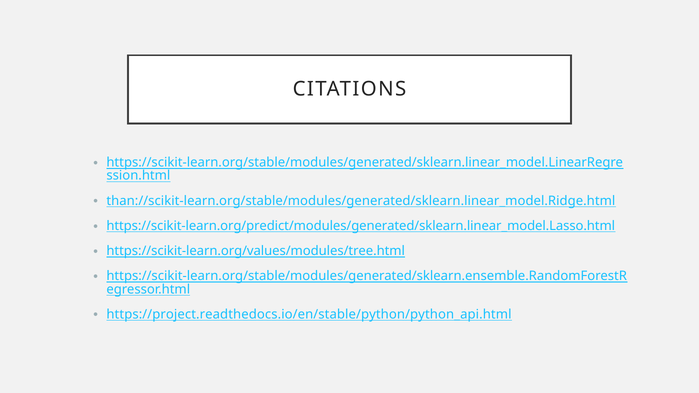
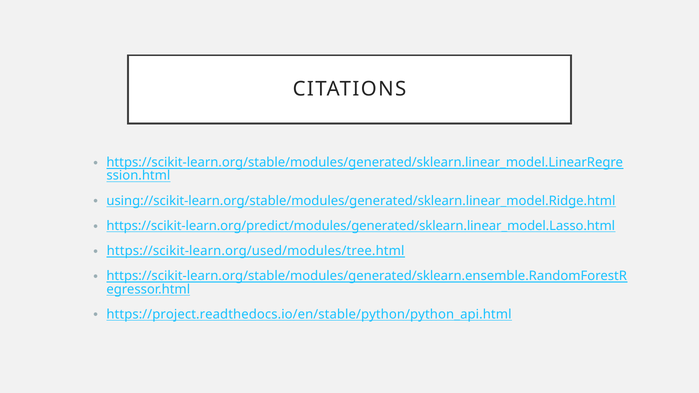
than://scikit-learn.org/stable/modules/generated/sklearn.linear_model.Ridge.html: than://scikit-learn.org/stable/modules/generated/sklearn.linear_model.Ridge.html -> using://scikit-learn.org/stable/modules/generated/sklearn.linear_model.Ridge.html (361, 201)
https://scikit-learn.org/values/modules/tree.html: https://scikit-learn.org/values/modules/tree.html -> https://scikit-learn.org/used/modules/tree.html (256, 251)
